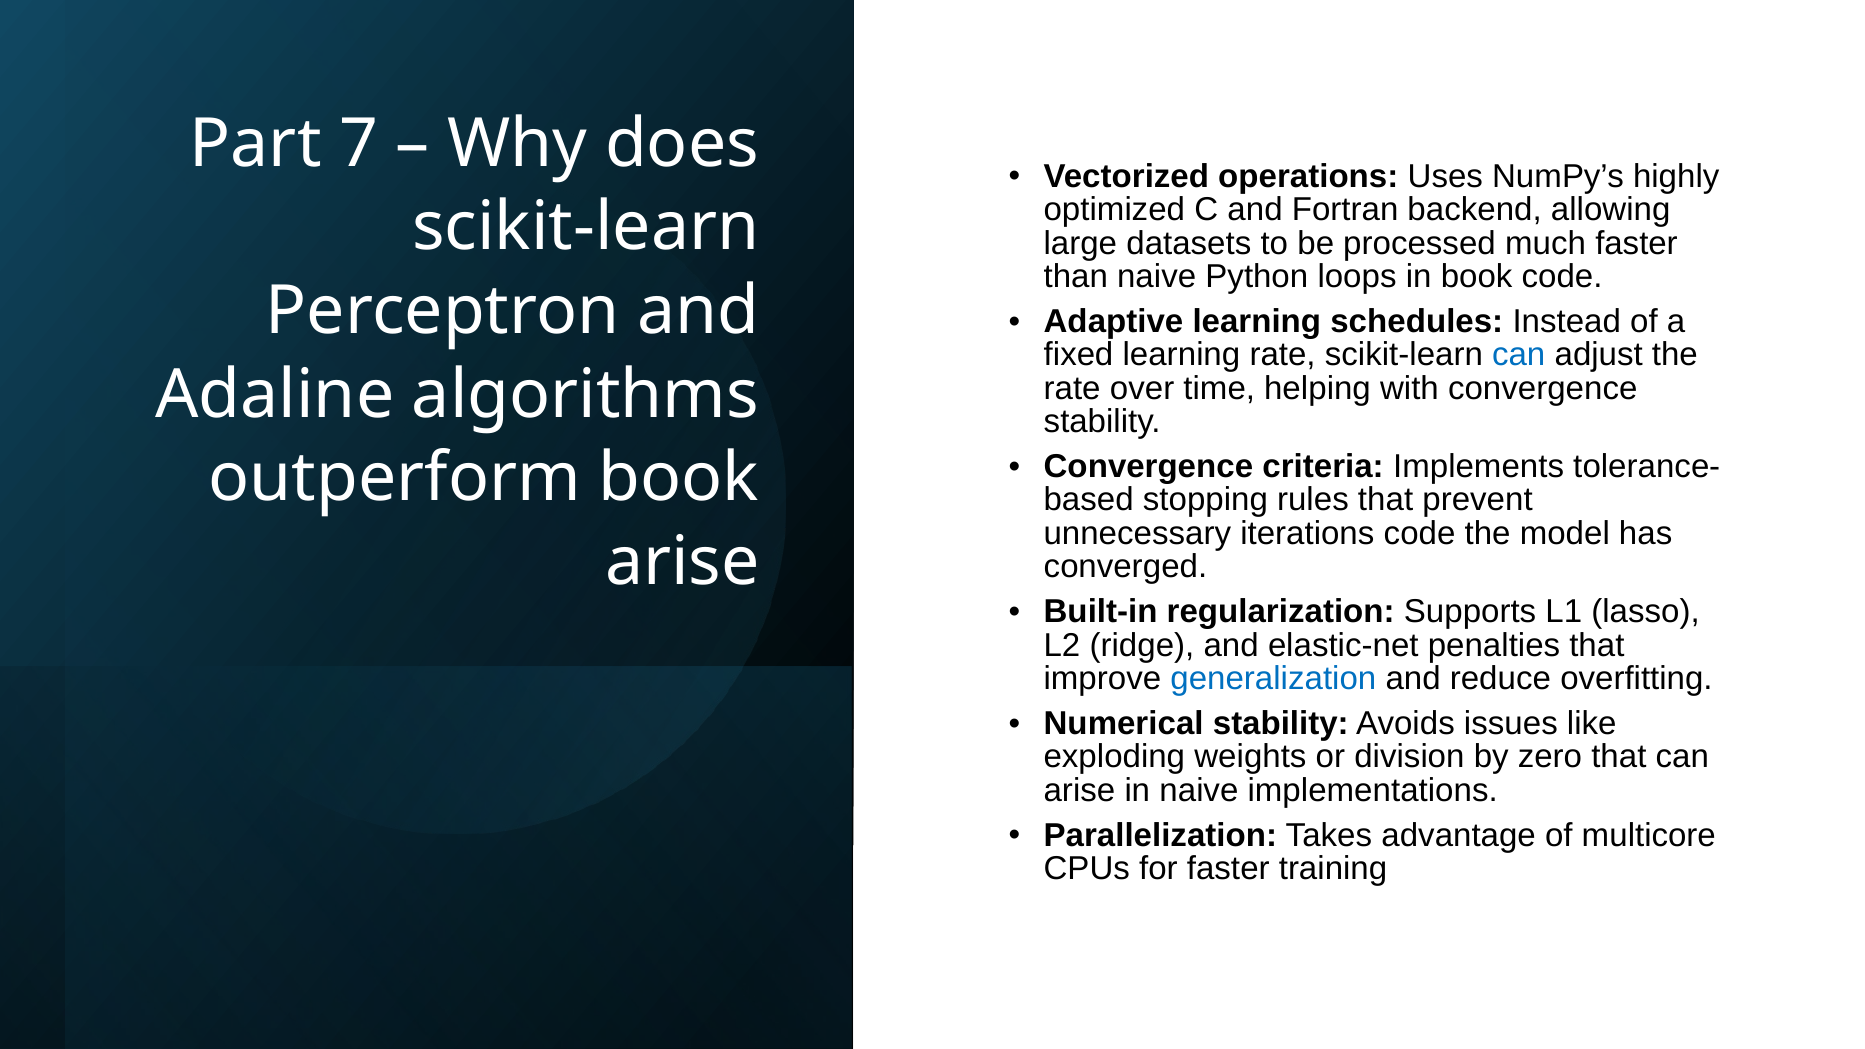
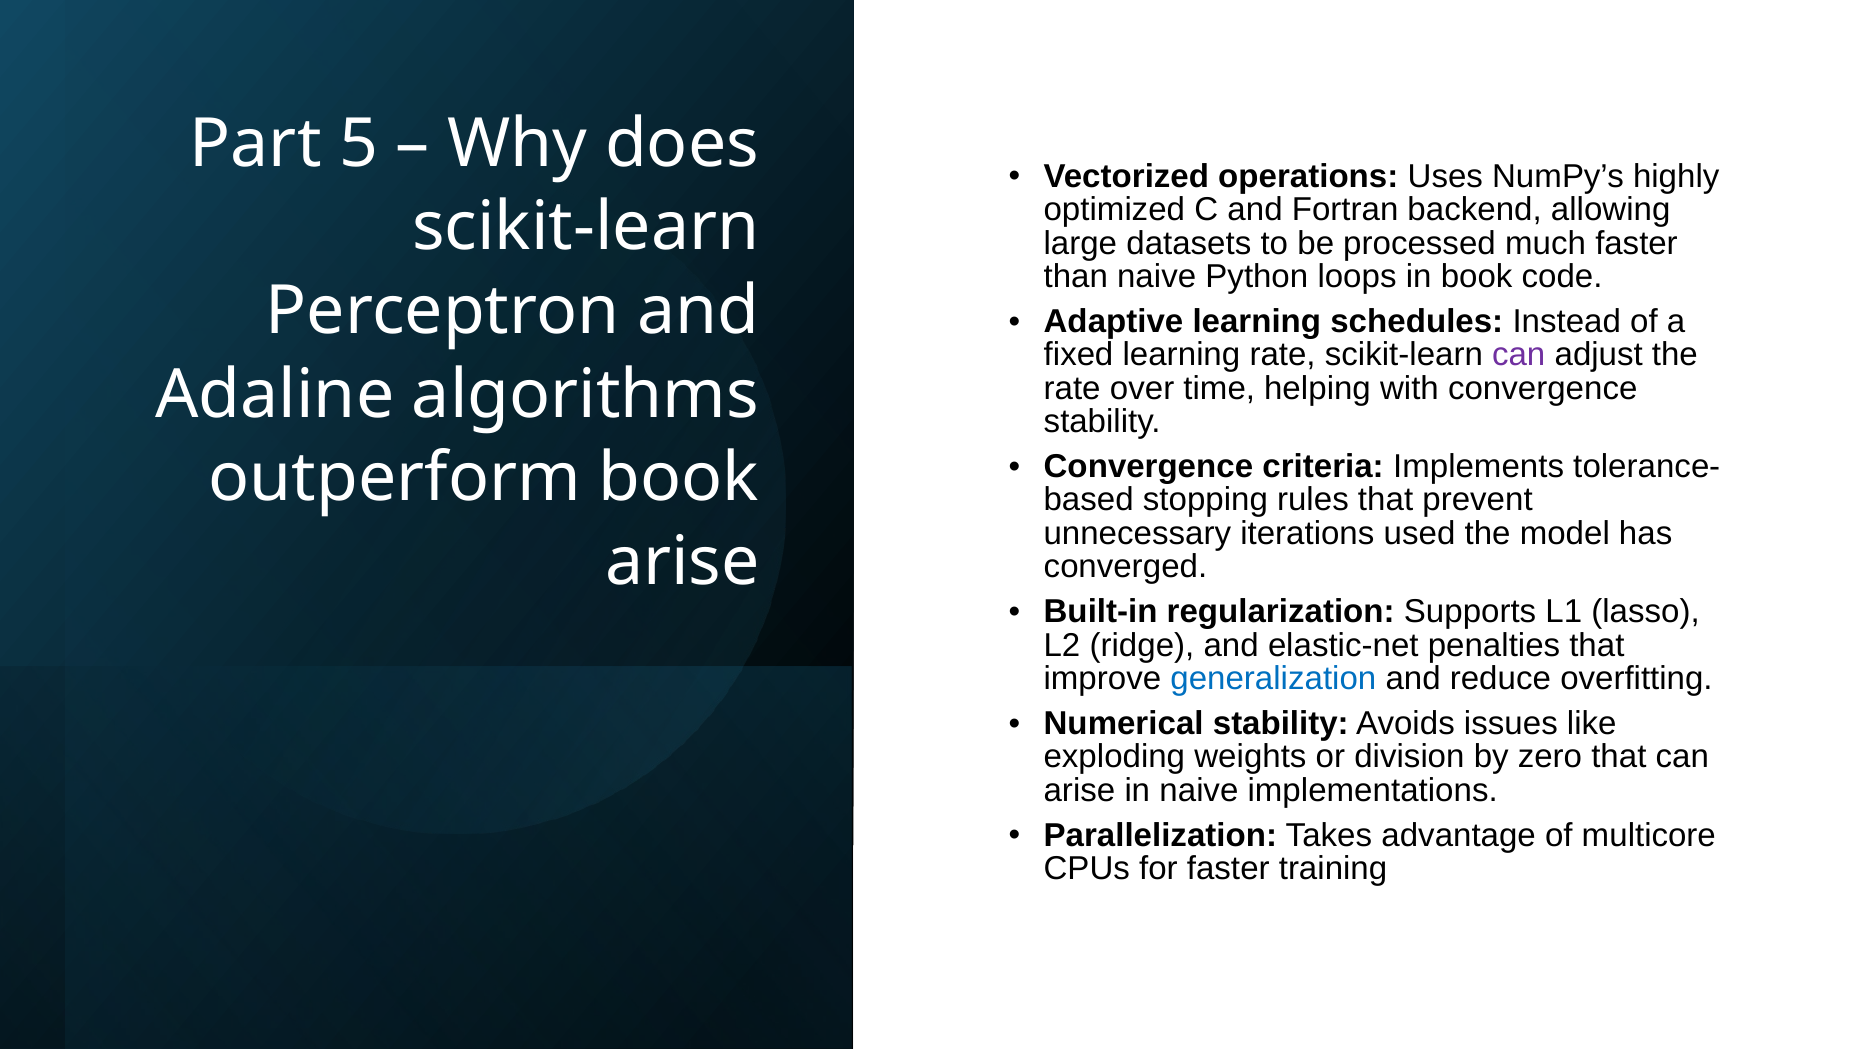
7: 7 -> 5 (359, 144)
can colour: blue -> purple (1519, 355)
iterations code: code -> used (1420, 533)
